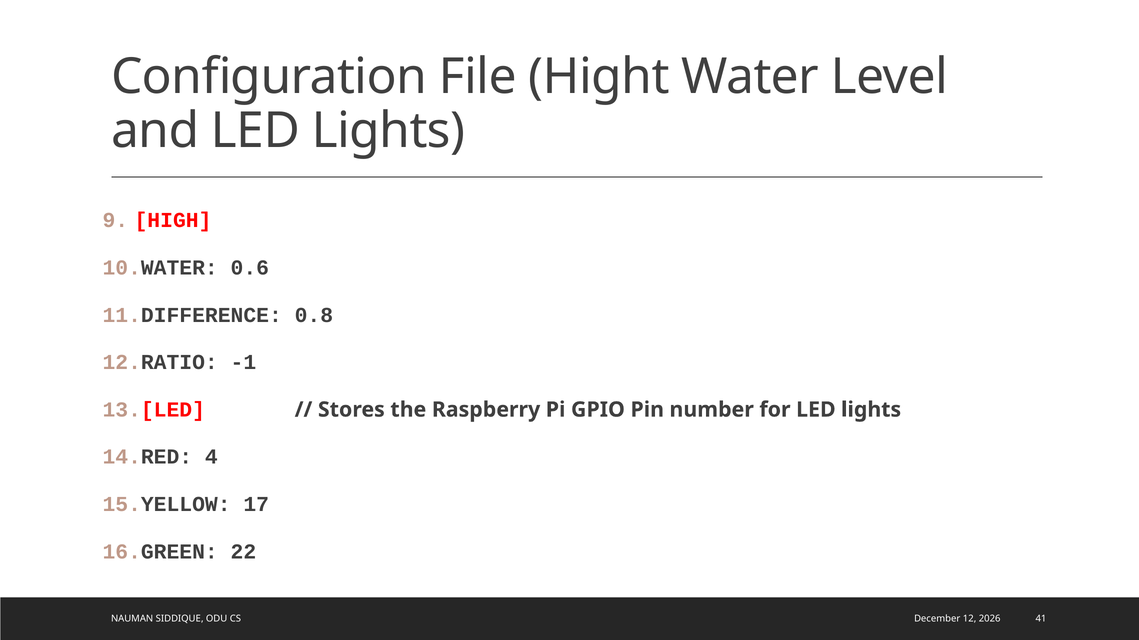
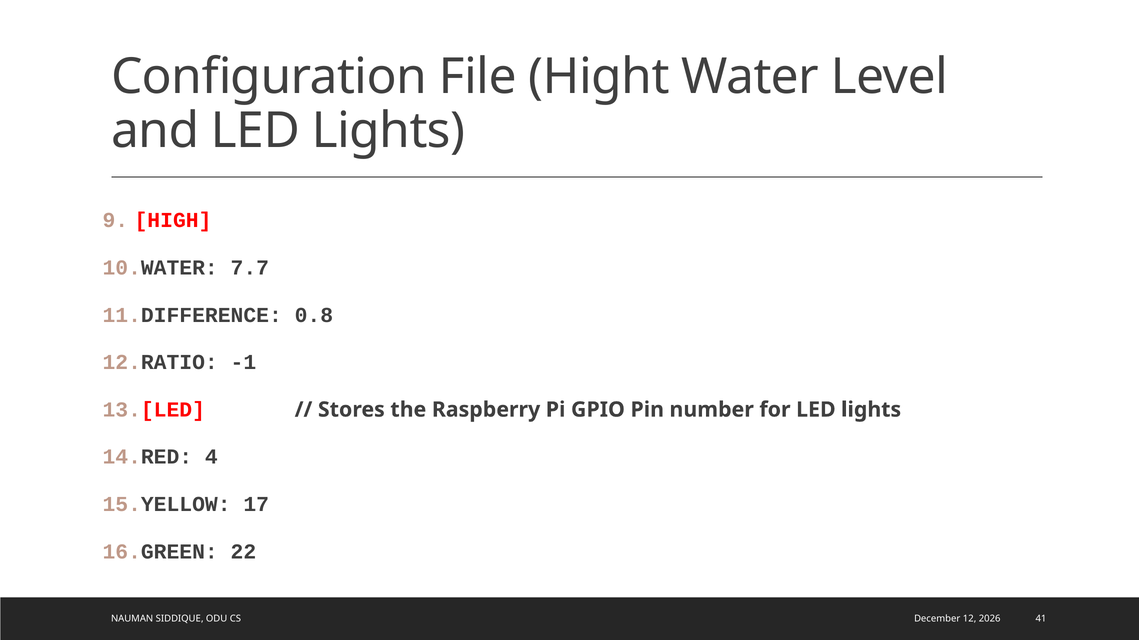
0.6: 0.6 -> 7.7 (250, 268)
